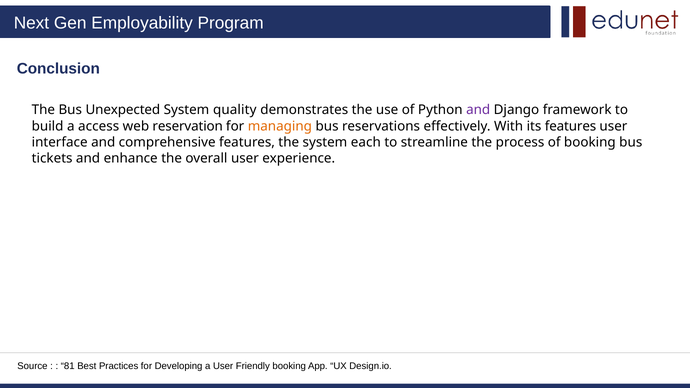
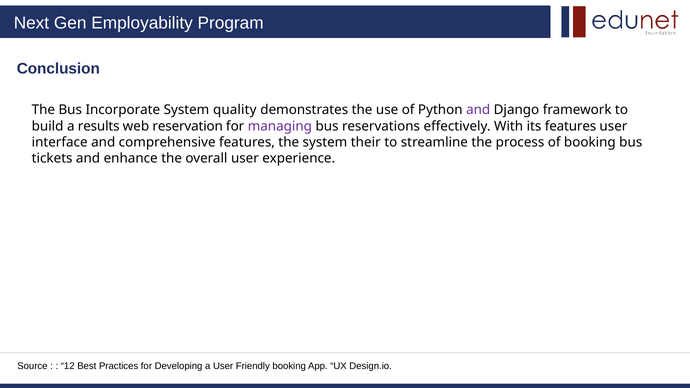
Unexpected: Unexpected -> Incorporate (123, 110)
access: access -> results (99, 126)
managing colour: orange -> purple (280, 126)
each: each -> their (366, 142)
81: 81 -> 12 (68, 366)
